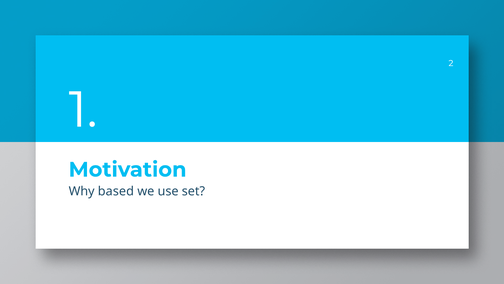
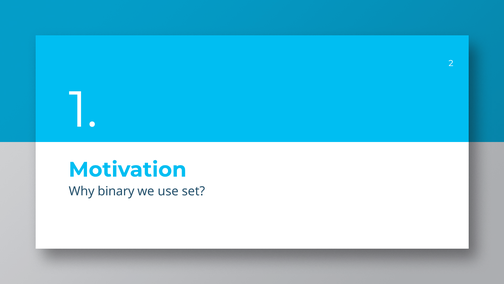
based: based -> binary (116, 191)
